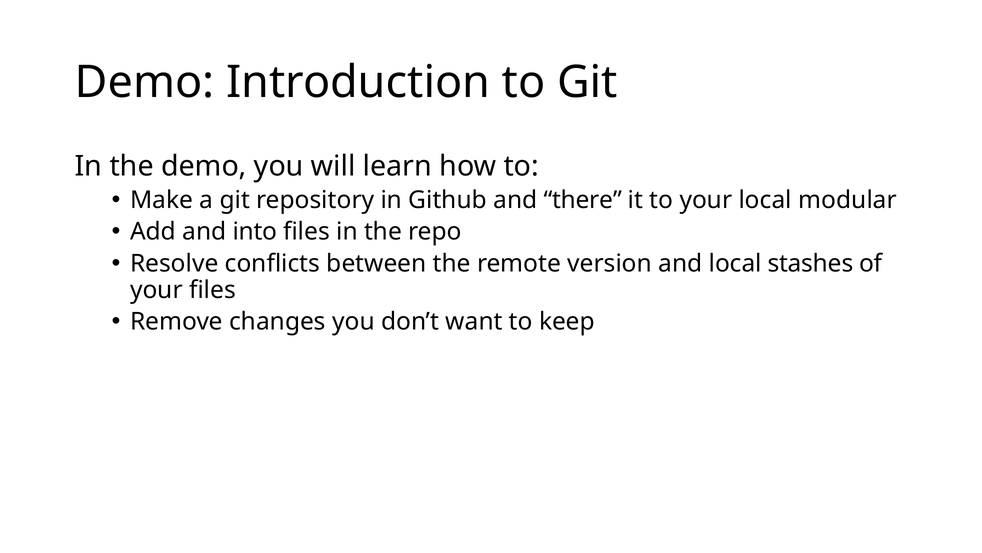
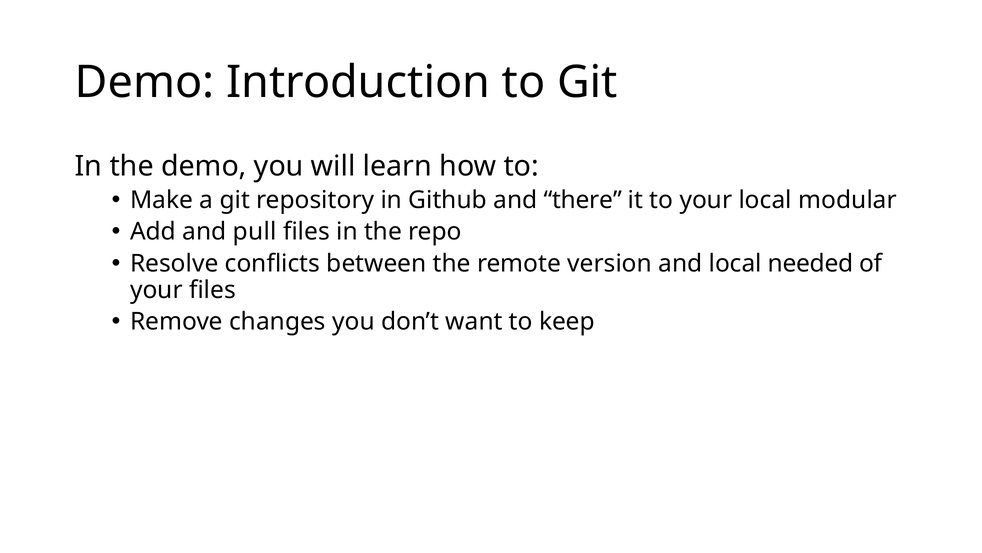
into: into -> pull (255, 231)
stashes: stashes -> needed (811, 263)
